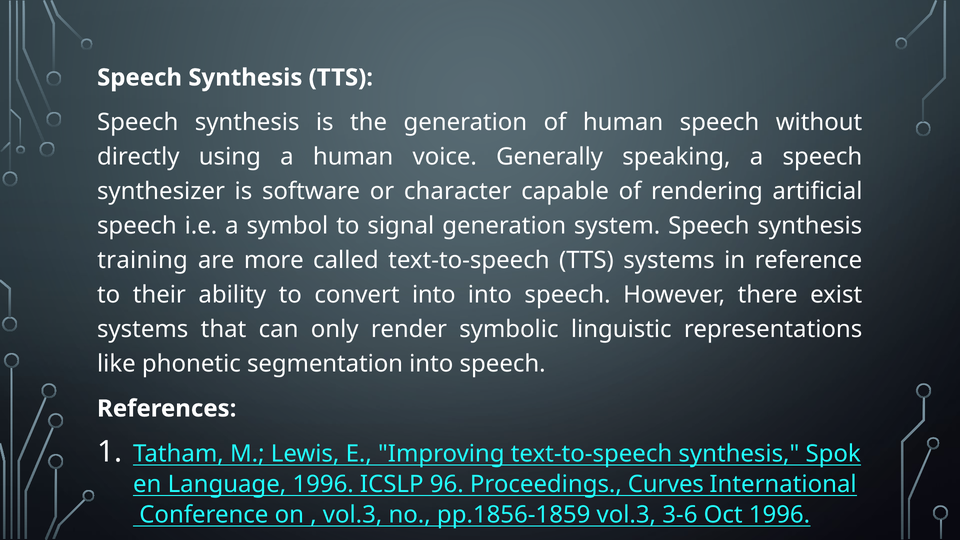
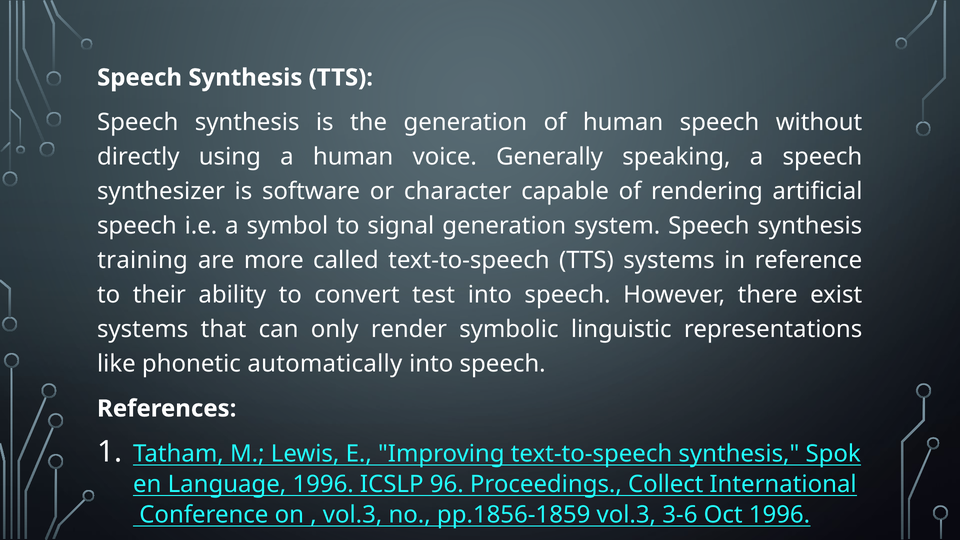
convert into: into -> test (434, 295)
segmentation: segmentation -> automatically (325, 364)
Curves: Curves -> Collect (666, 485)
